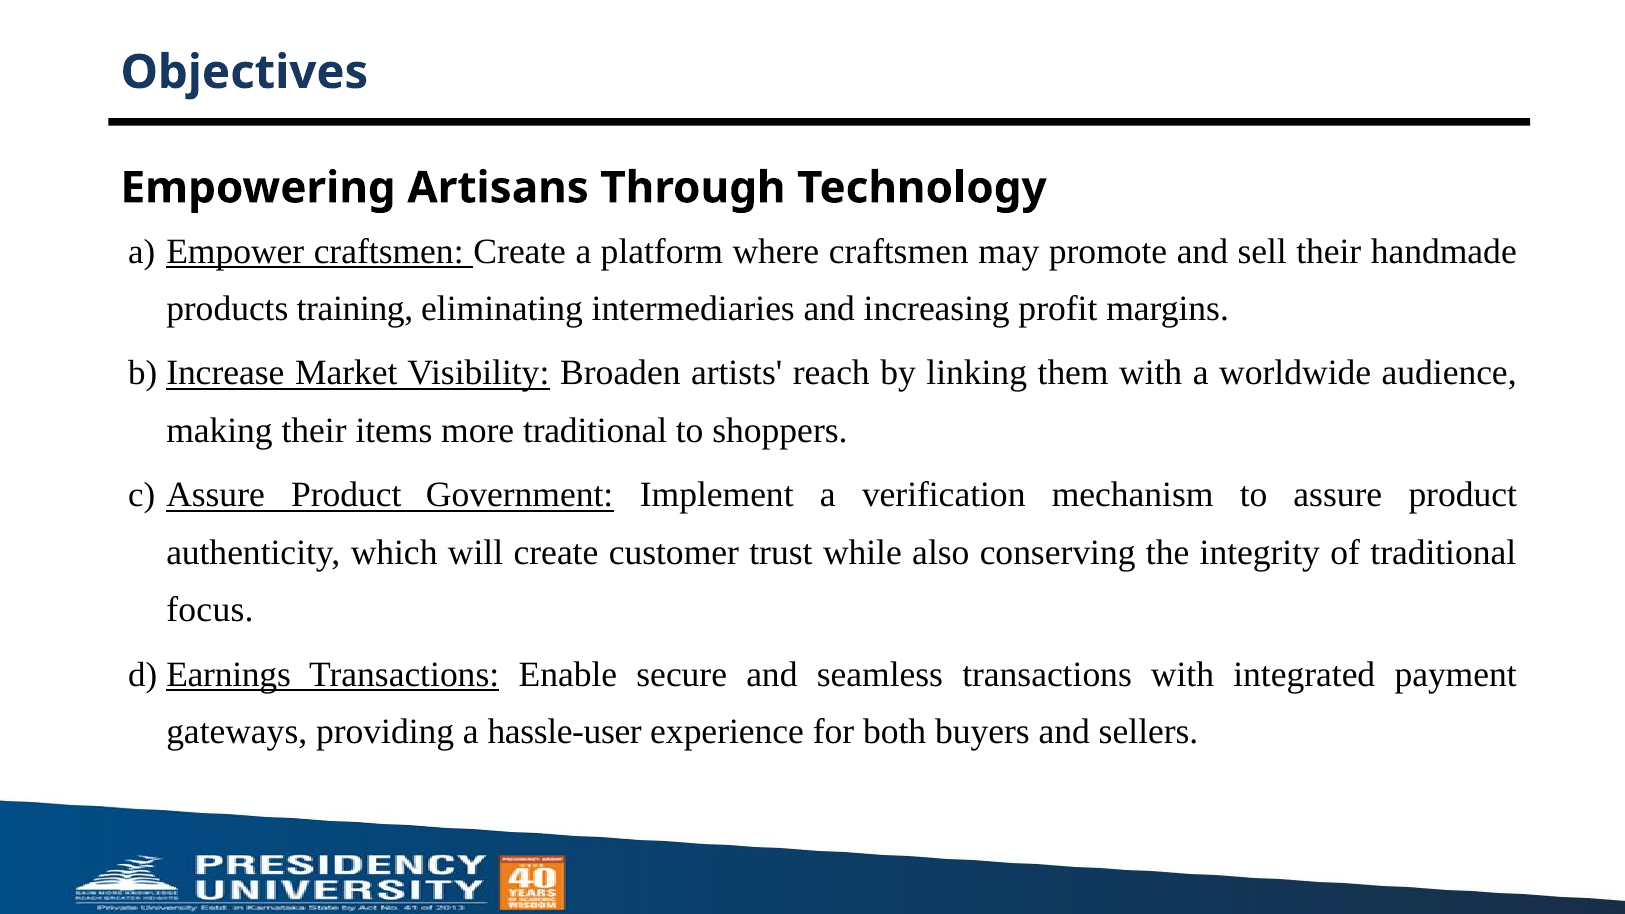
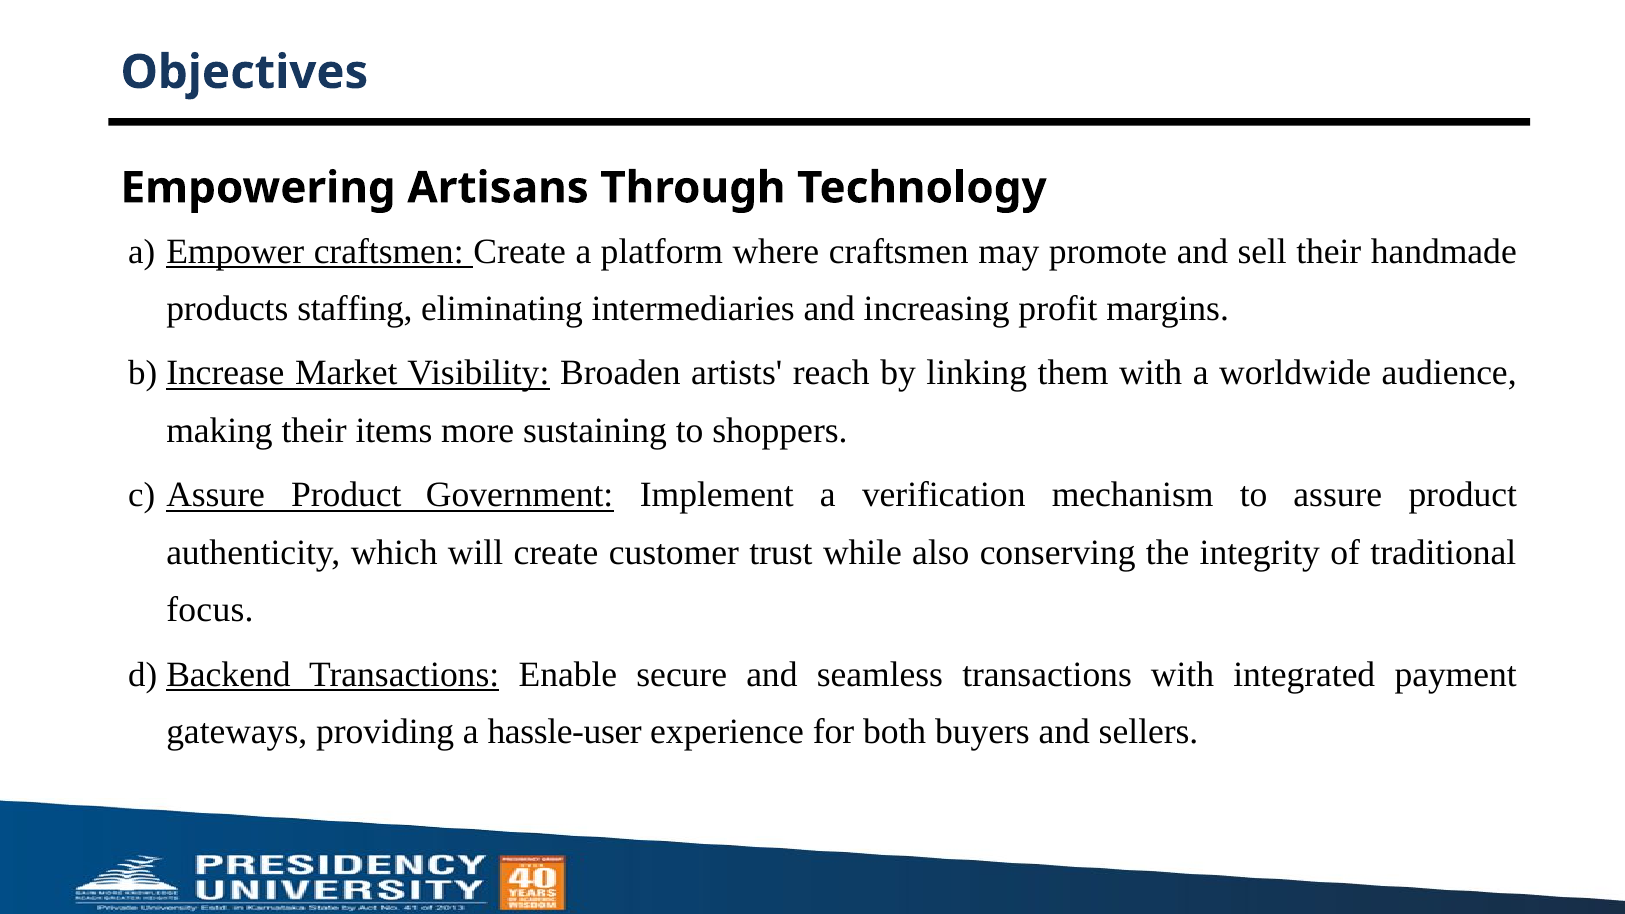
training: training -> staffing (355, 309)
more traditional: traditional -> sustaining (595, 431)
Earnings: Earnings -> Backend (228, 674)
